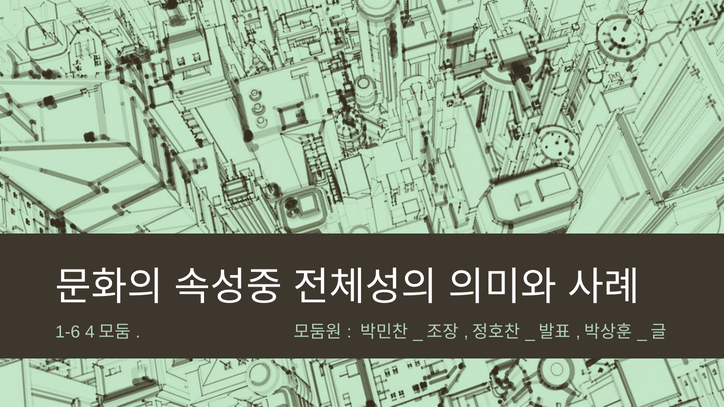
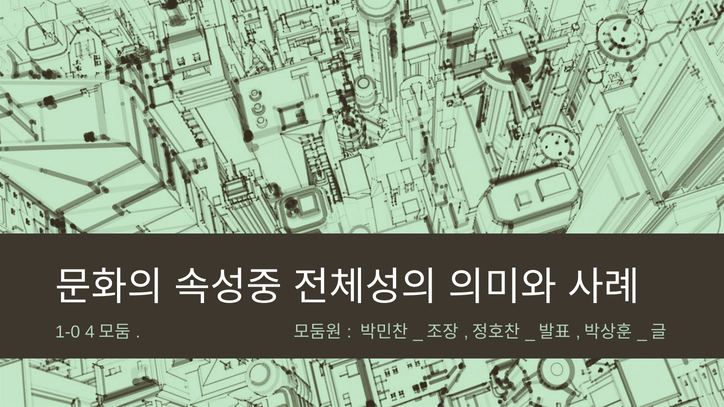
1-6: 1-6 -> 1-0 (68, 332)
